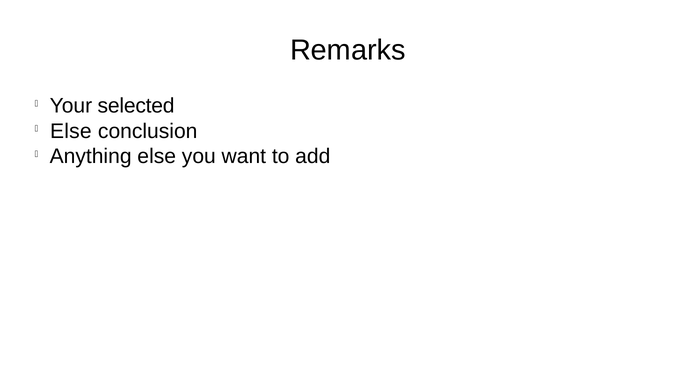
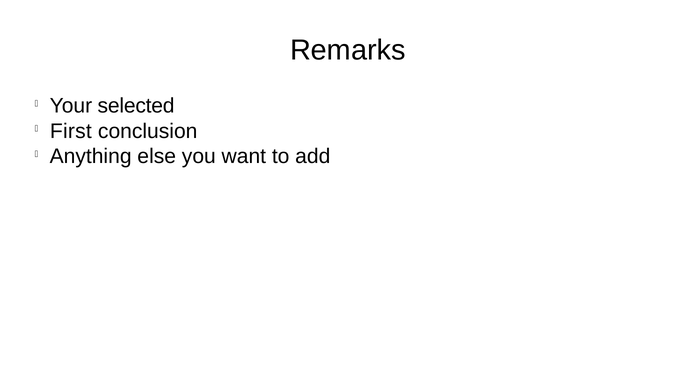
Else: Else -> First (71, 131)
